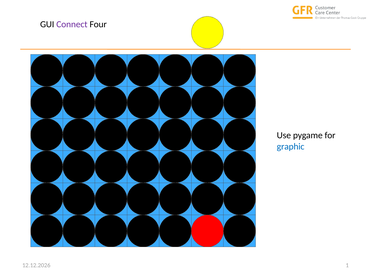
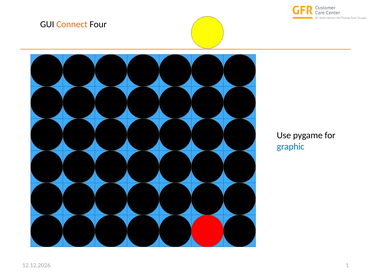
Connect colour: purple -> orange (72, 24)
